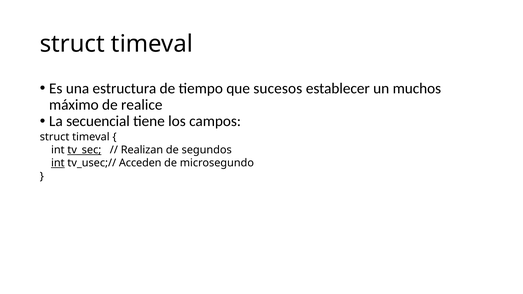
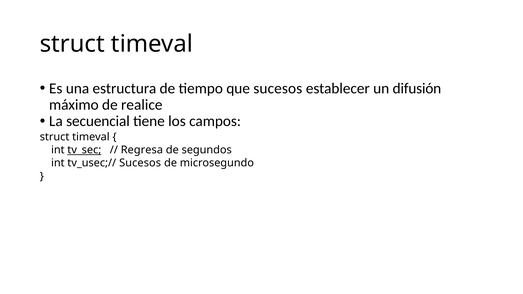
muchos: muchos -> difusión (417, 88)
Realizan: Realizan -> Regresa (142, 150)
int underline: present -> none (58, 163)
tv_usec;// Acceden: Acceden -> Sucesos (140, 163)
